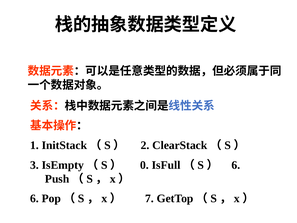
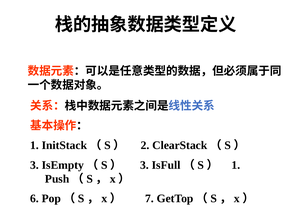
0: 0 -> 3 (144, 165)
6: 6 -> 1 (236, 165)
